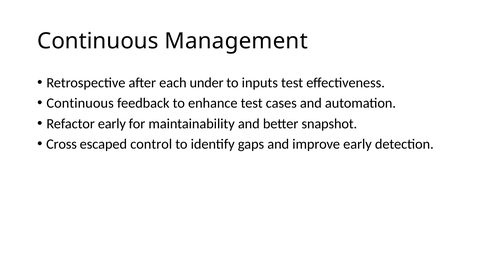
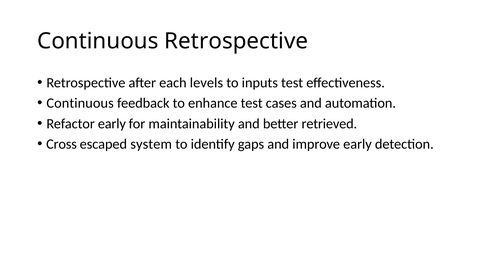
Continuous Management: Management -> Retrospective (236, 41)
under: under -> levels (206, 83)
snapshot: snapshot -> retrieved (329, 124)
control: control -> system (151, 144)
